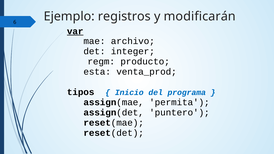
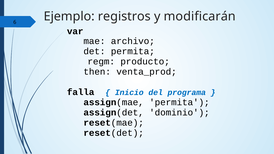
var underline: present -> none (75, 31)
det integer: integer -> permita (133, 51)
esta: esta -> then (97, 72)
tipos: tipos -> falla (81, 92)
puntero: puntero -> dominio (179, 113)
